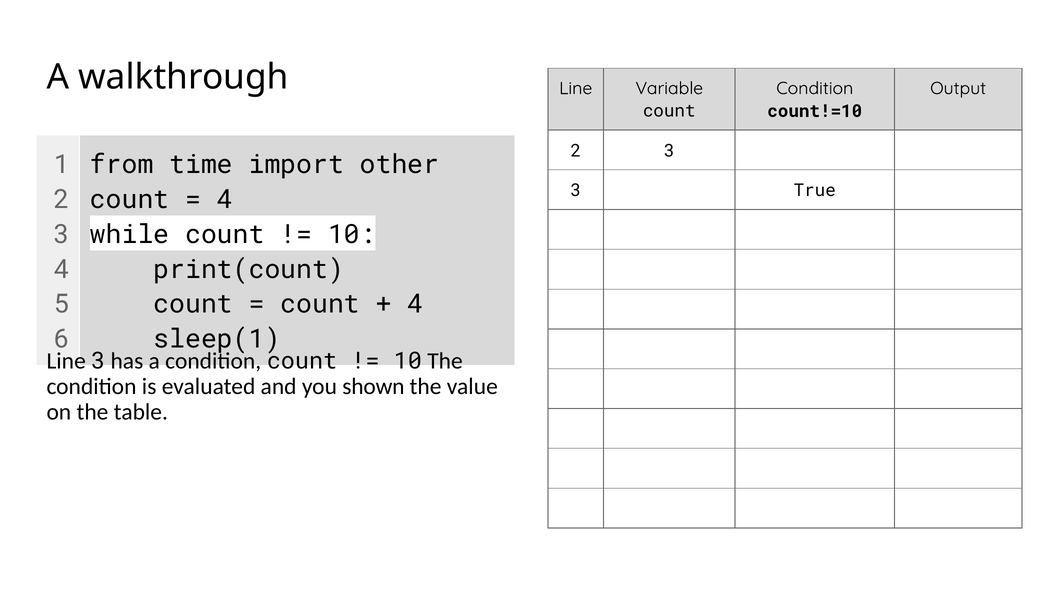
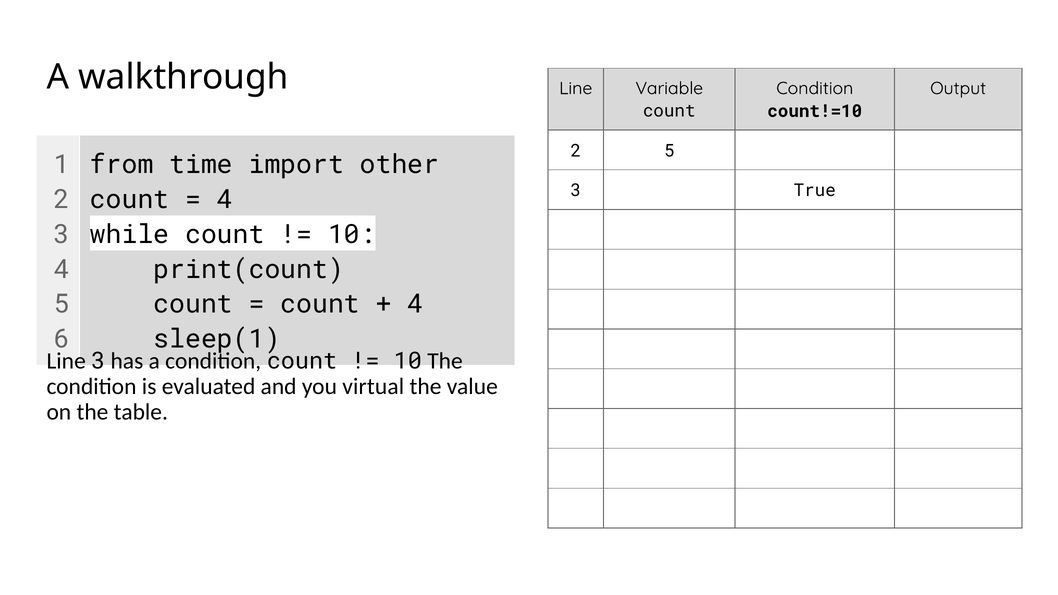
3: 3 -> 5 (669, 151)
shown: shown -> virtual (373, 386)
